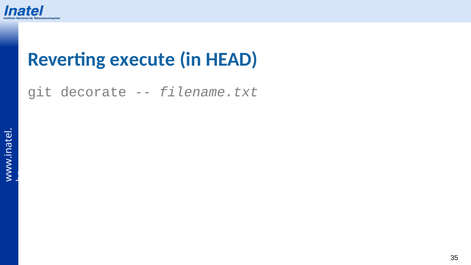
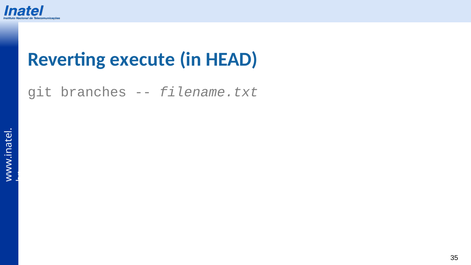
decorate: decorate -> branches (94, 92)
